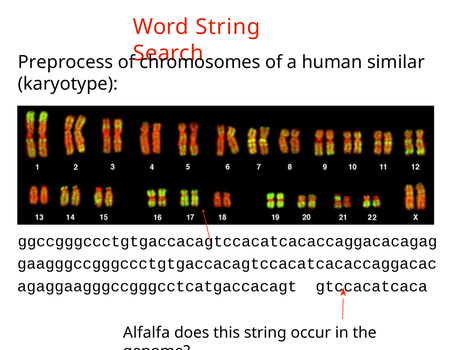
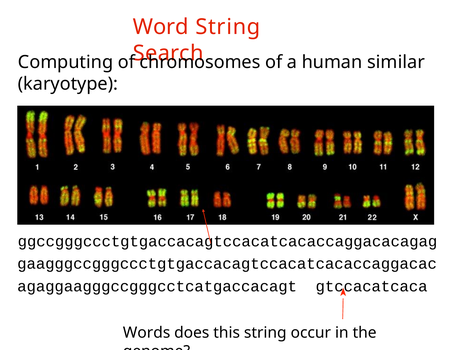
Preprocess: Preprocess -> Computing (66, 62)
Alfalfa: Alfalfa -> Words (147, 332)
